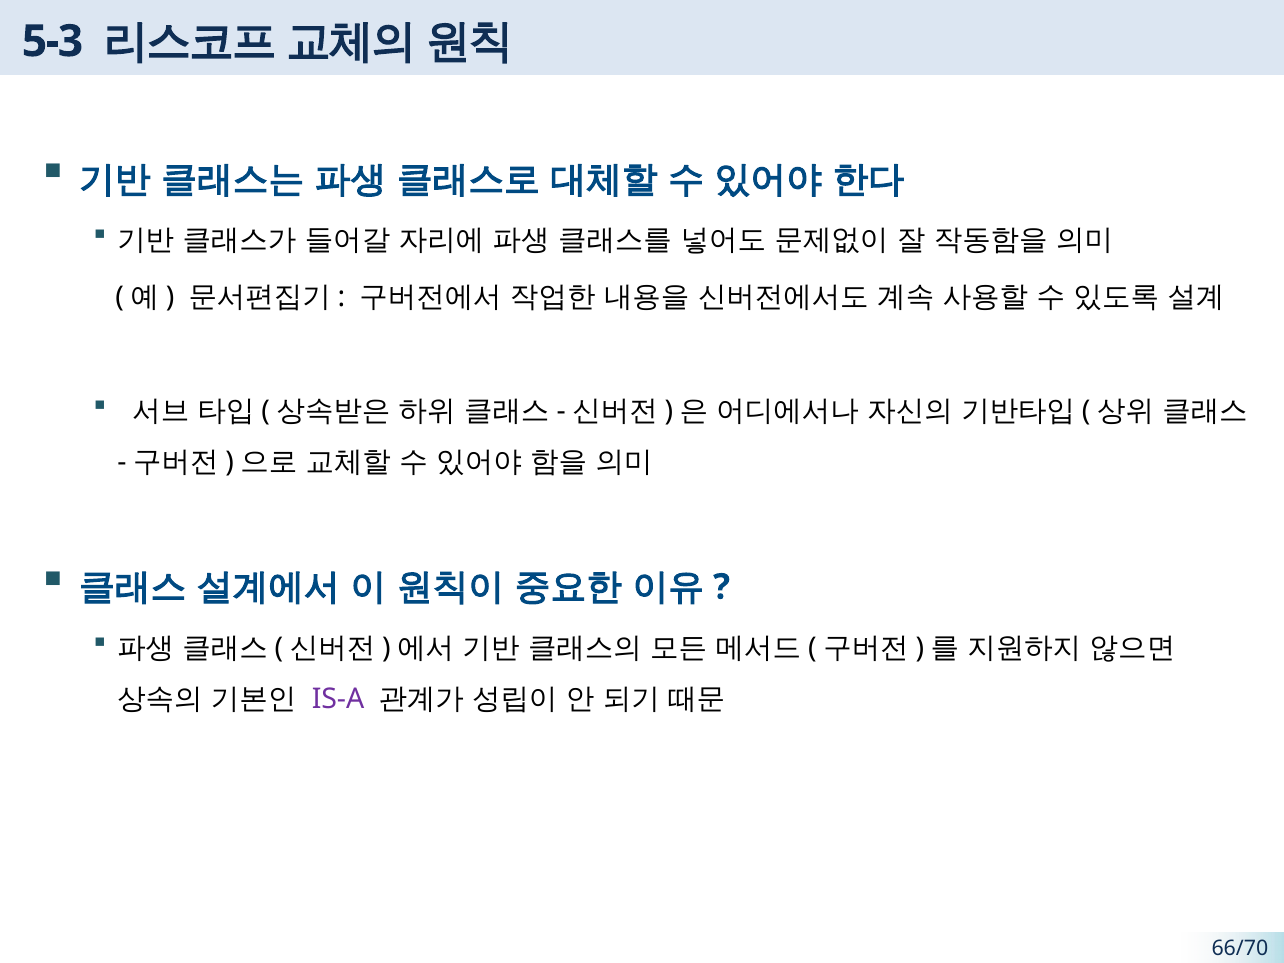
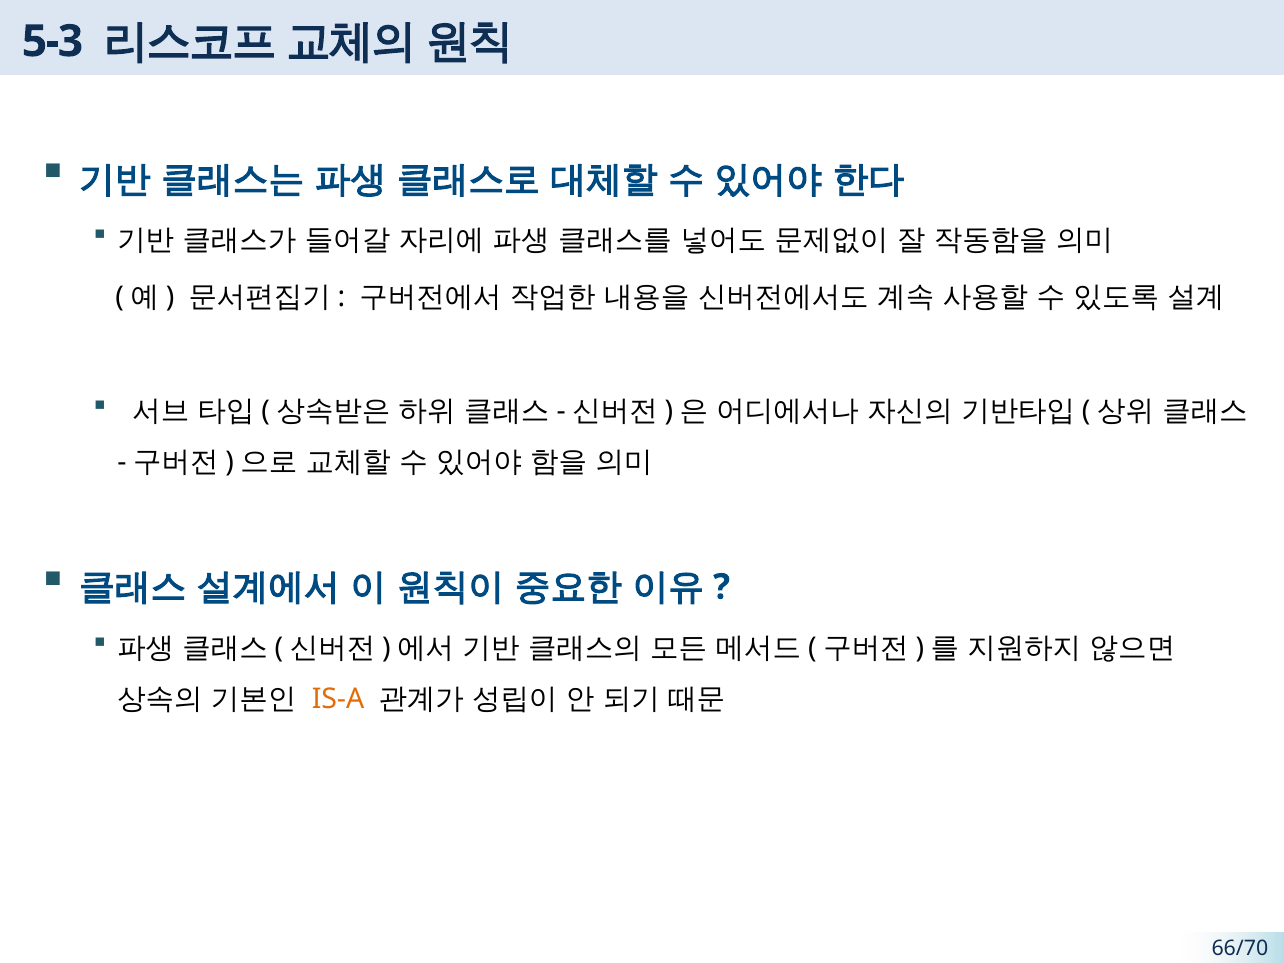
IS-A colour: purple -> orange (338, 699)
